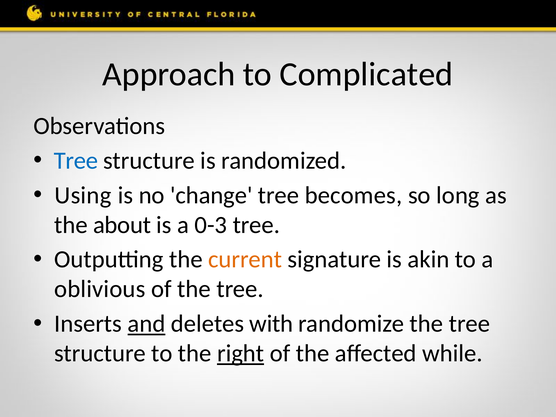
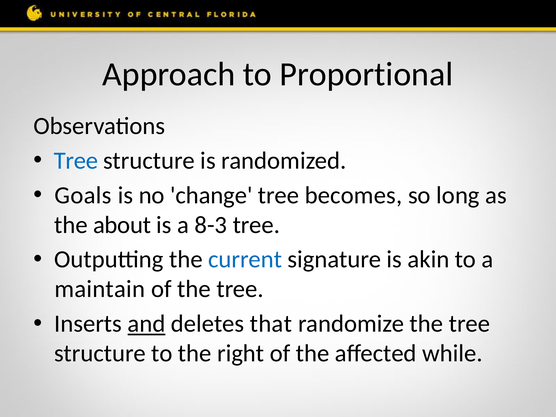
Complicated: Complicated -> Proportional (366, 74)
Using: Using -> Goals (83, 195)
0-3: 0-3 -> 8-3 (211, 225)
current colour: orange -> blue (245, 259)
oblivious: oblivious -> maintain (100, 289)
with: with -> that (271, 324)
right underline: present -> none (241, 353)
